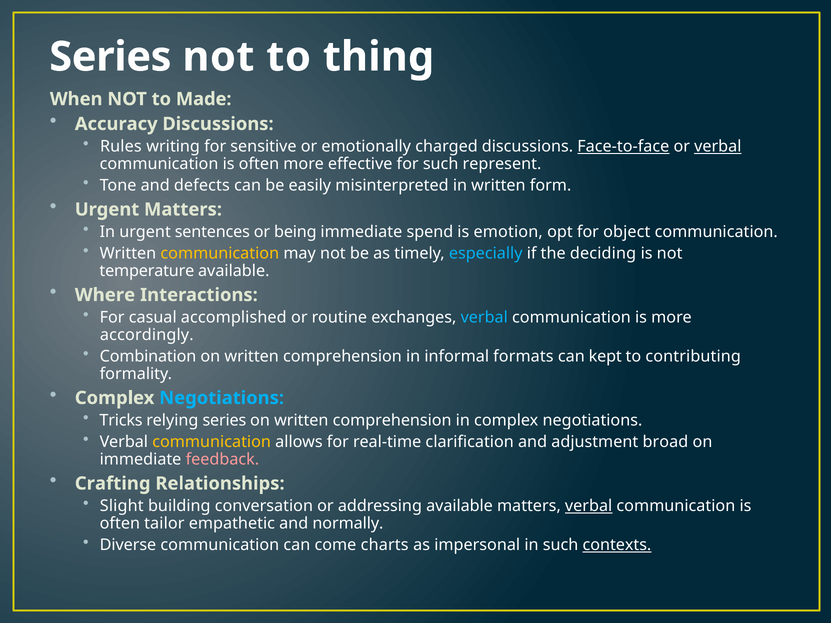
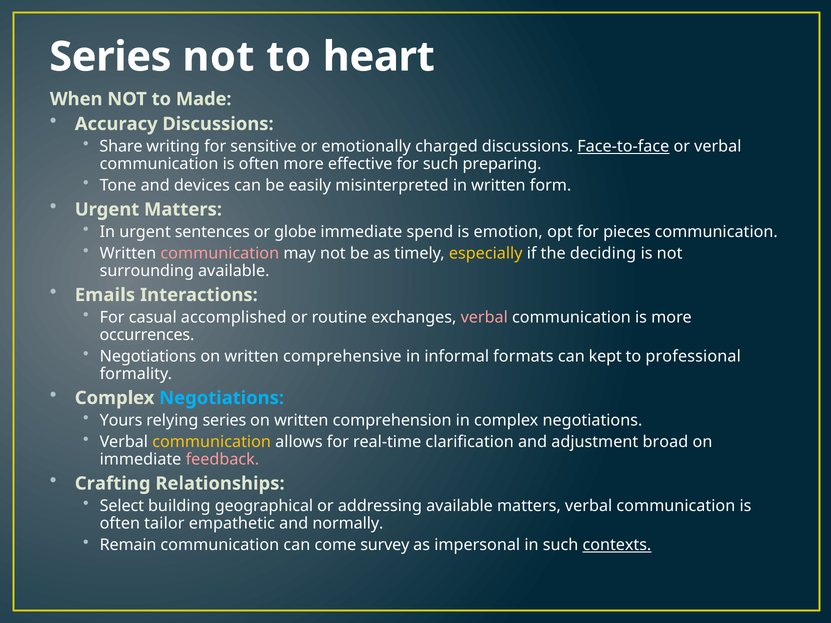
thing: thing -> heart (379, 57)
Rules: Rules -> Share (121, 147)
verbal underline: present -> none (718, 147)
represent: represent -> preparing (502, 164)
defects: defects -> devices (202, 186)
being: being -> globe (295, 232)
object: object -> pieces (627, 232)
communication colour: yellow -> pink (220, 254)
especially colour: light blue -> yellow (486, 254)
temperature: temperature -> surrounding (147, 271)
Where: Where -> Emails (105, 295)
verbal colour: light blue -> pink (484, 318)
accordingly: accordingly -> occurrences (147, 335)
Combination: Combination -> Negotiations (148, 357)
comprehension: comprehension -> comprehensive (342, 357)
contributing: contributing -> professional (693, 357)
Tricks: Tricks -> Yours (121, 421)
Slight: Slight -> Select (122, 506)
conversation: conversation -> geographical (264, 506)
verbal underline: present -> none (589, 506)
Diverse: Diverse -> Remain (128, 545)
charts: charts -> survey (385, 545)
